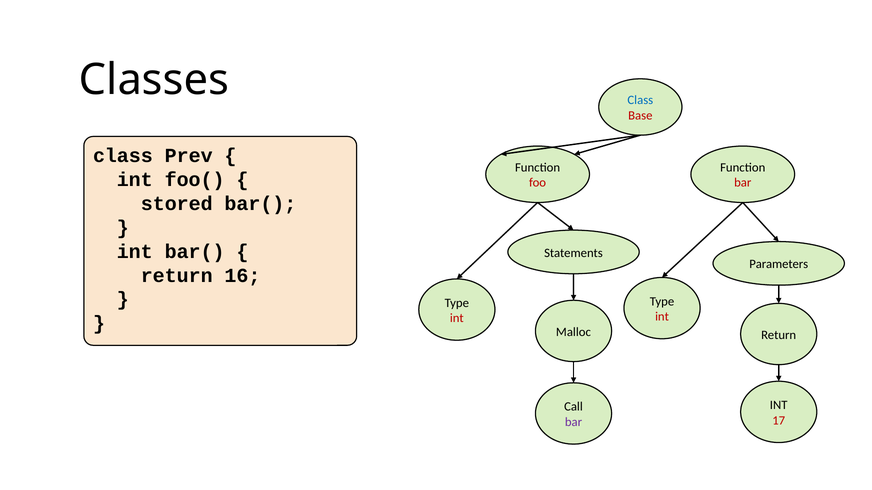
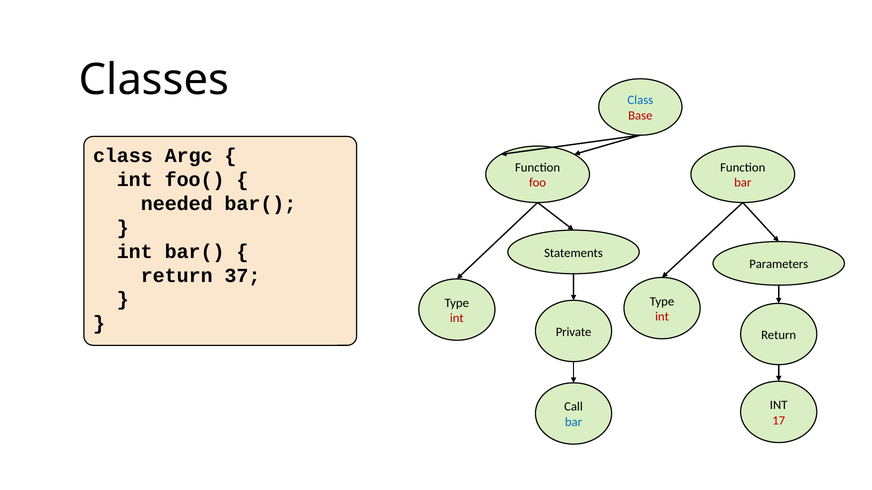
Prev: Prev -> Argc (189, 156)
stored: stored -> needed (177, 204)
16: 16 -> 37 (242, 276)
Malloc: Malloc -> Private (574, 332)
bar colour: purple -> blue (573, 422)
